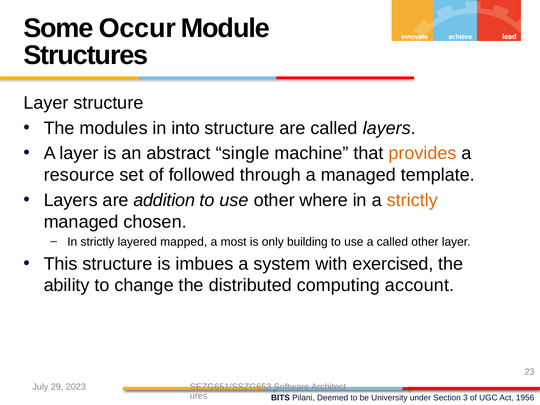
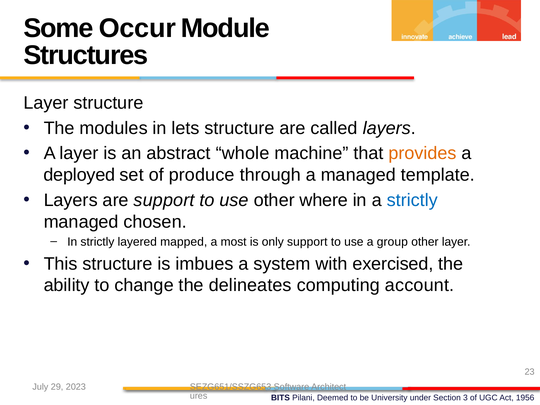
into: into -> lets (186, 128)
single: single -> whole (243, 153)
resource: resource -> deployed (79, 175)
followed: followed -> produce (202, 175)
are addition: addition -> support (164, 200)
strictly colour: orange -> blue (412, 200)
only building: building -> support (307, 242)
a called: called -> group (392, 242)
distributed: distributed -> delineates (250, 285)
